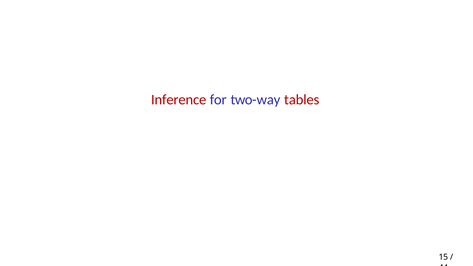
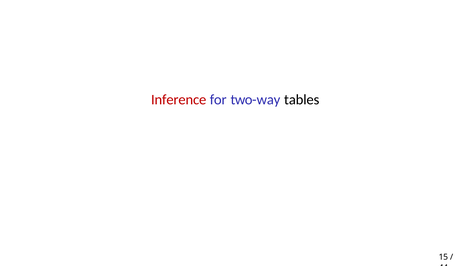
tables colour: red -> black (302, 100)
